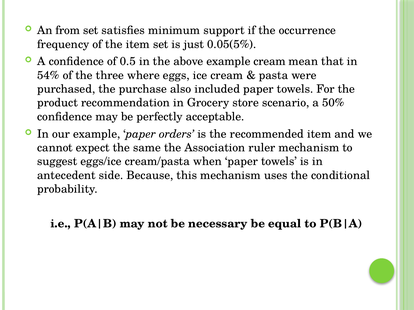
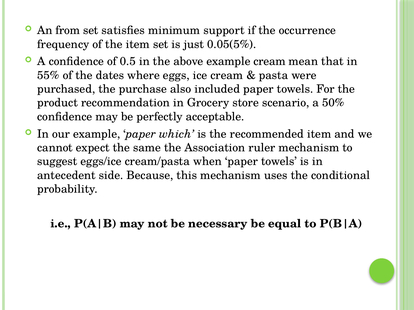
54%: 54% -> 55% (48, 75)
three: three -> dates (110, 75)
orders: orders -> which (177, 134)
